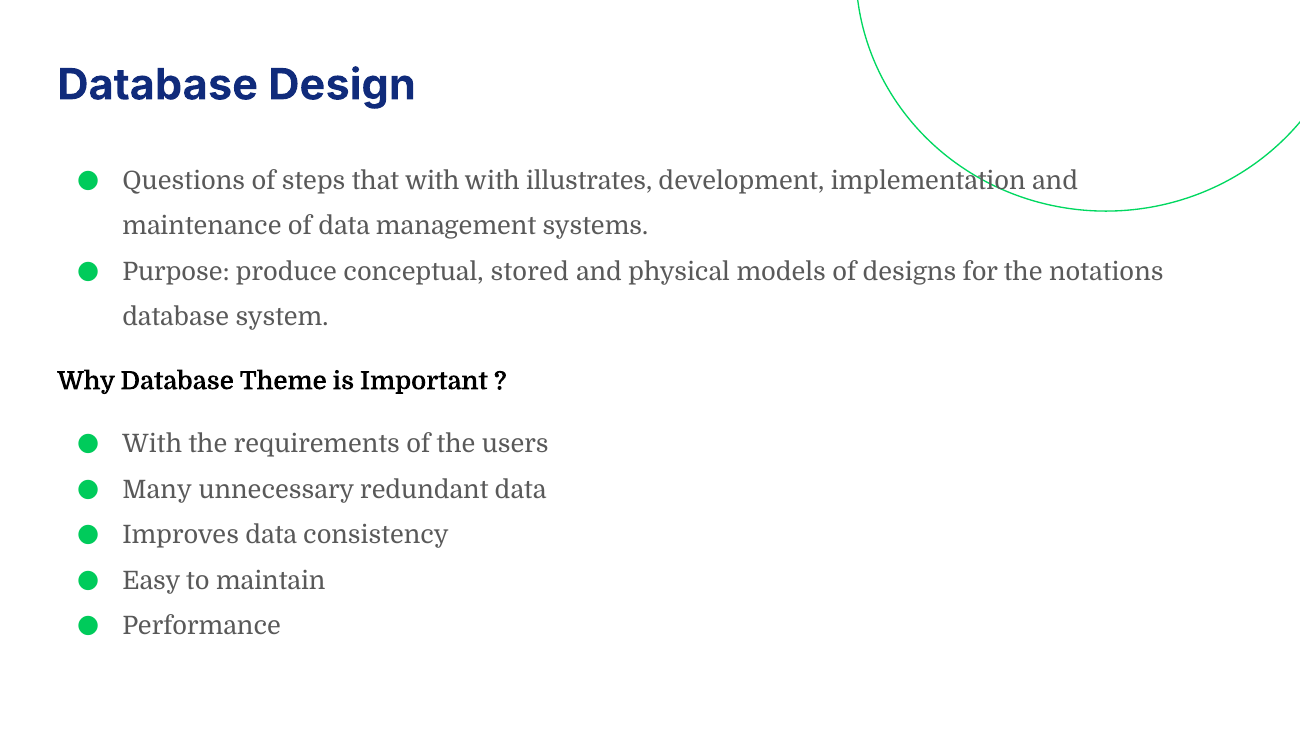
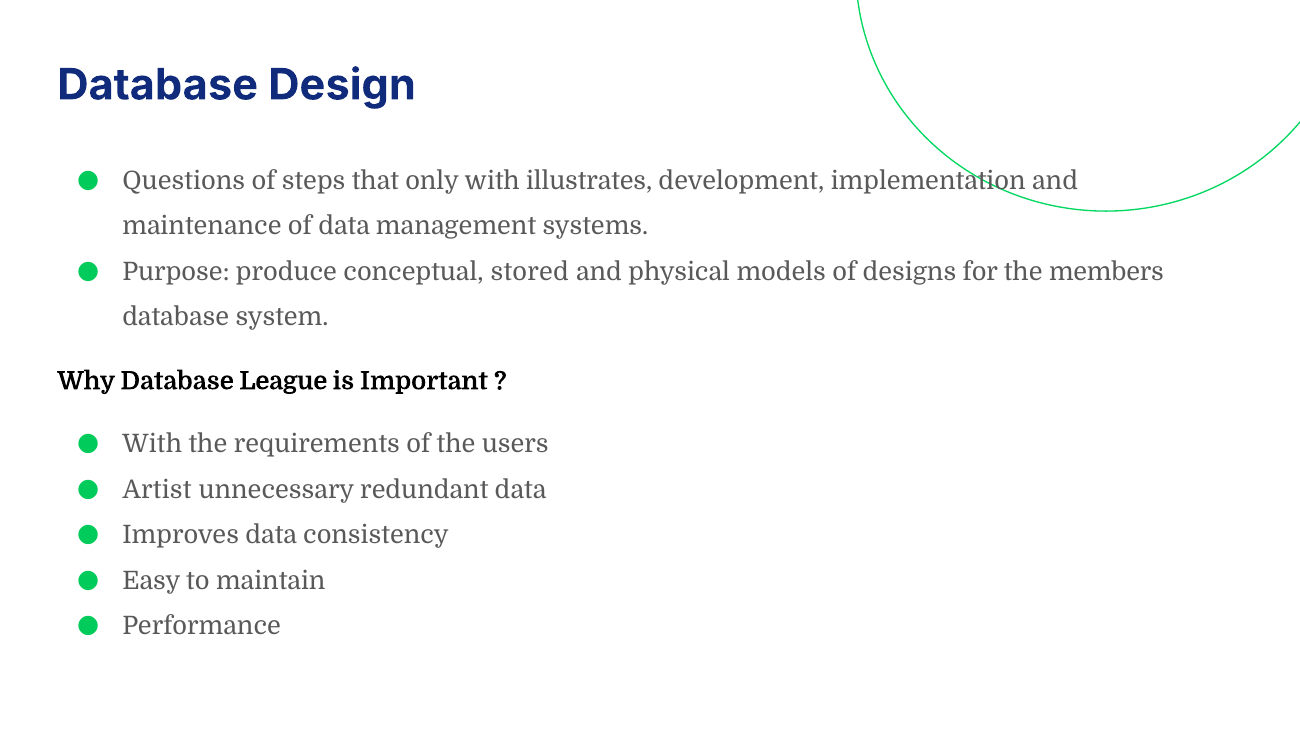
that with: with -> only (432, 181)
notations: notations -> members (1106, 272)
Theme: Theme -> League (283, 381)
Many: Many -> Artist (157, 490)
